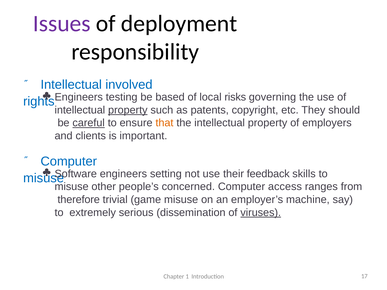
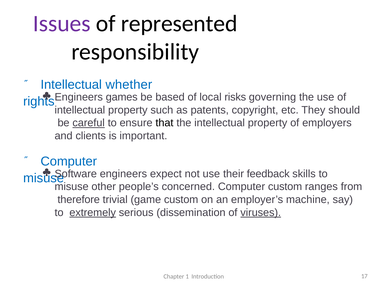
deployment: deployment -> represented (179, 24)
involved: involved -> whether (129, 85)
testing: testing -> games (122, 97)
property underline: present -> none (128, 110)
that colour: orange -> black (164, 123)
setting: setting -> expect (166, 174)
Computer access: access -> custom (285, 187)
game misuse: misuse -> custom (181, 200)
extremely underline: none -> present (93, 213)
